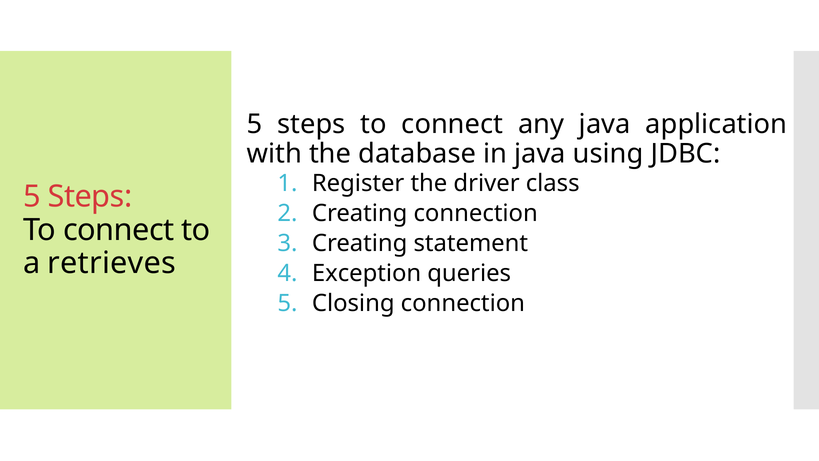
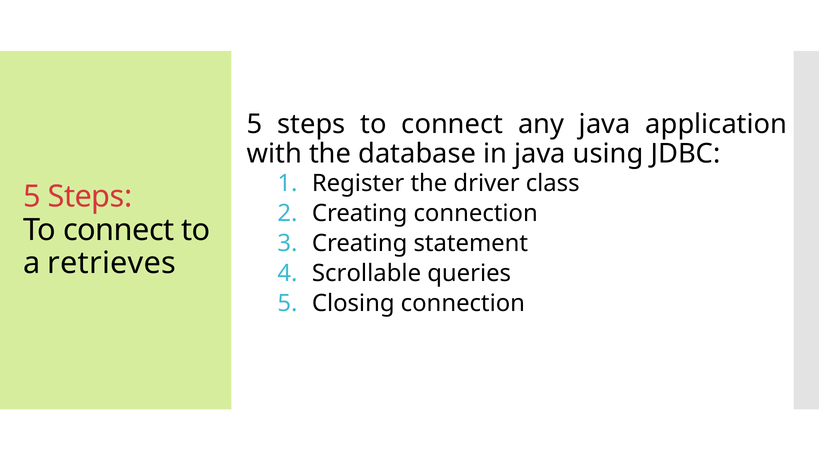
Exception: Exception -> Scrollable (367, 273)
